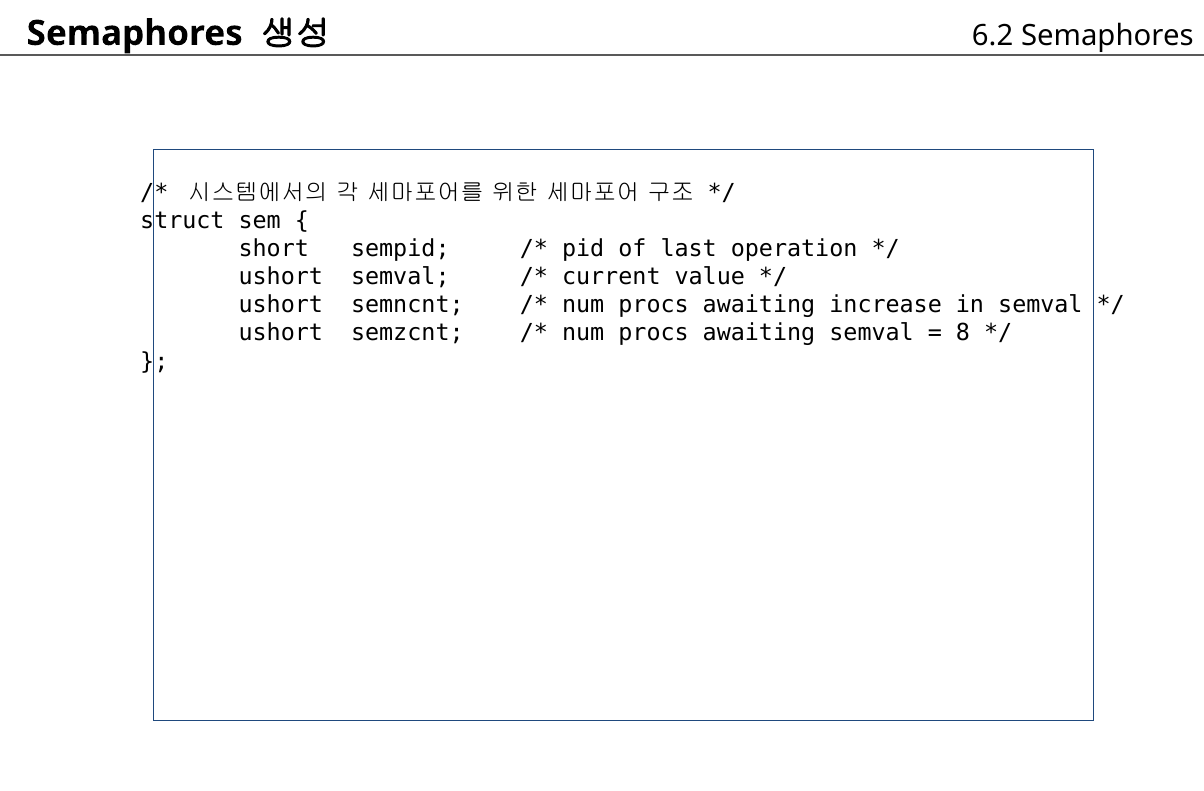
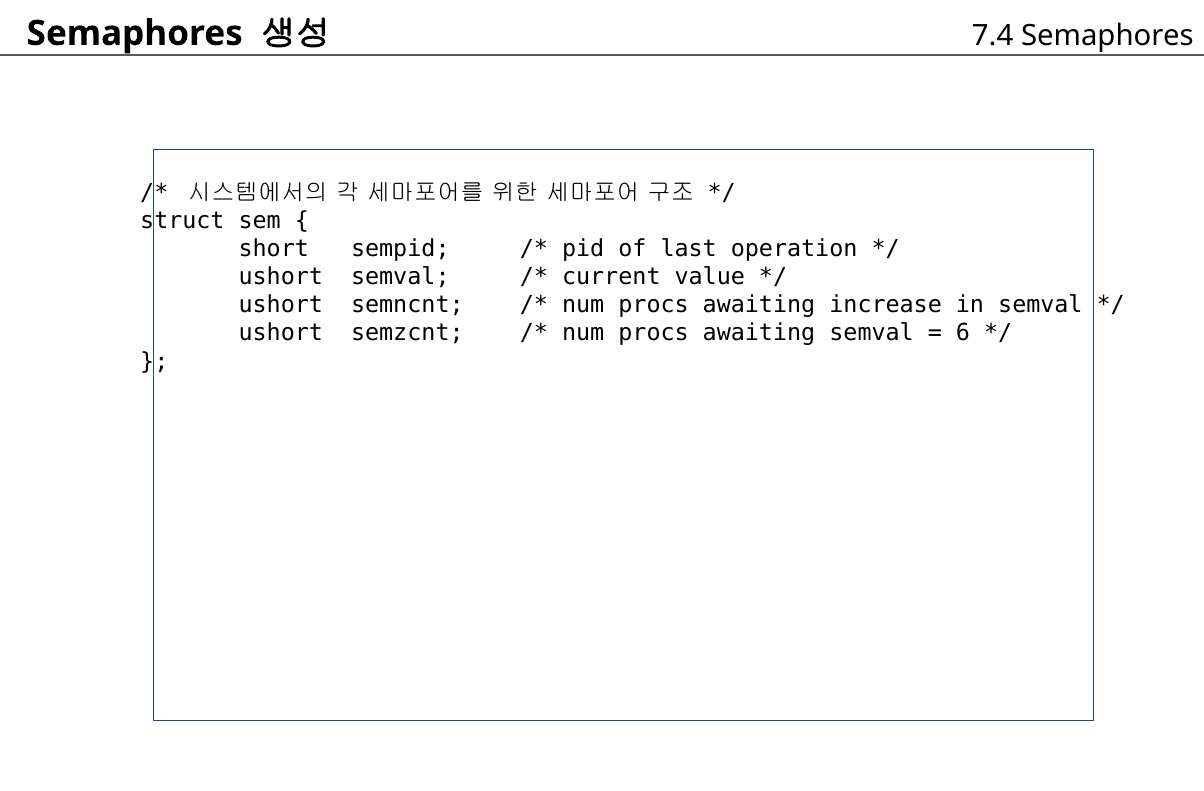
6.2: 6.2 -> 7.4 (993, 36)
8: 8 -> 6 (963, 333)
